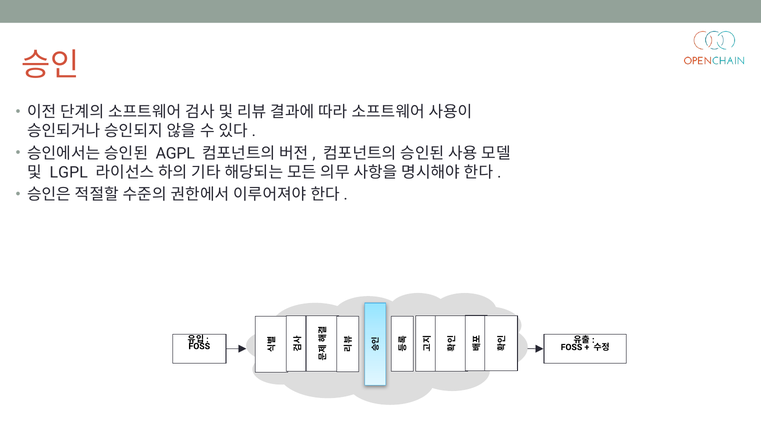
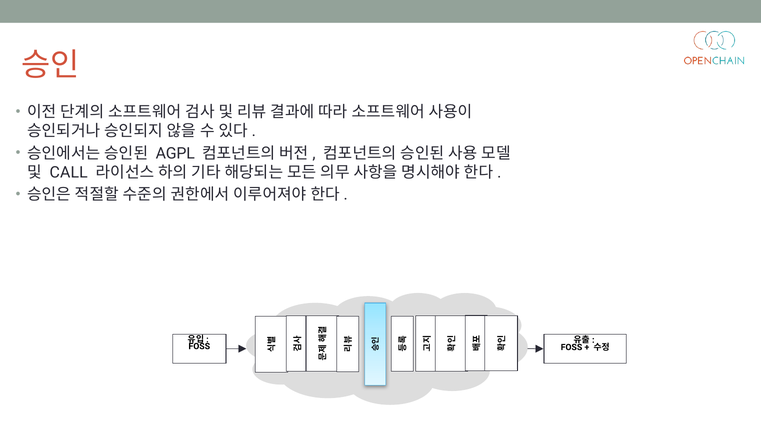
LGPL: LGPL -> CALL (69, 172)
